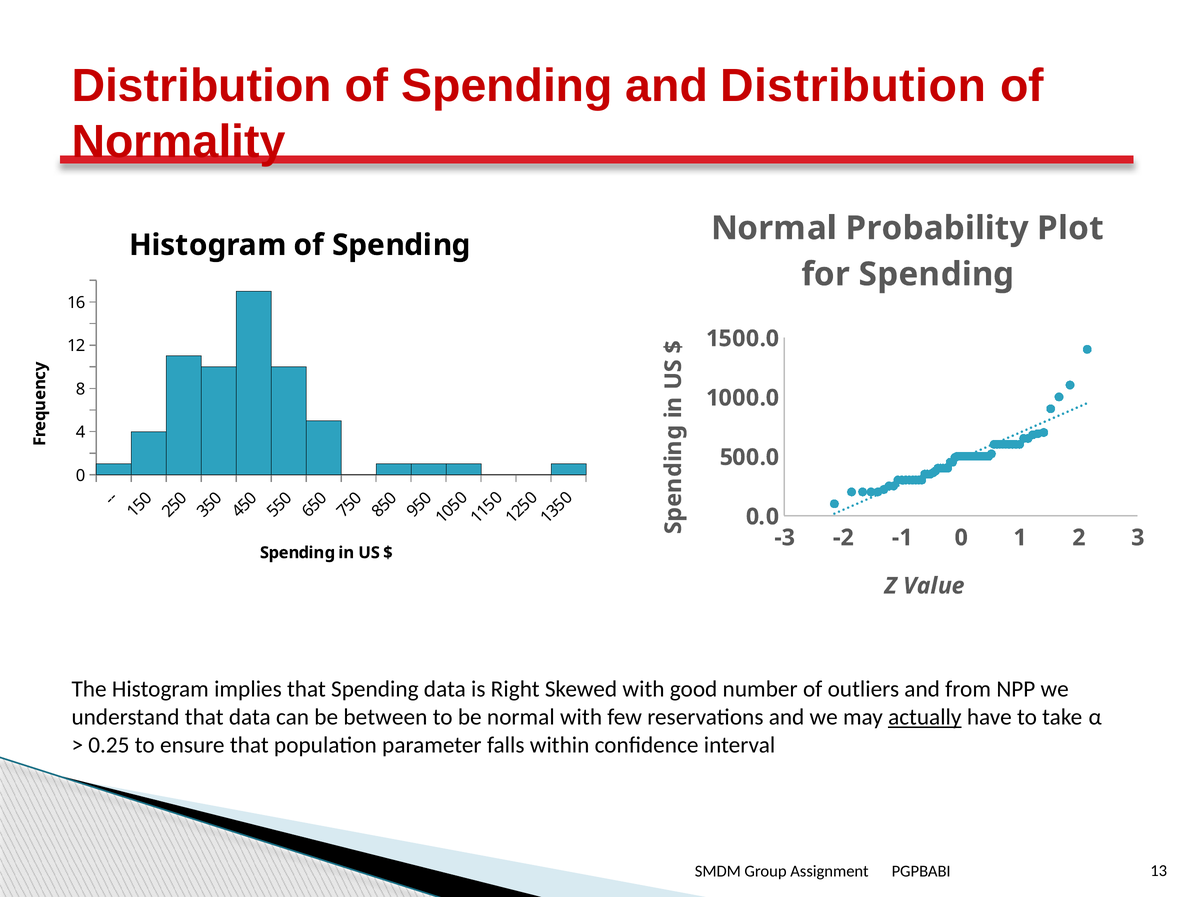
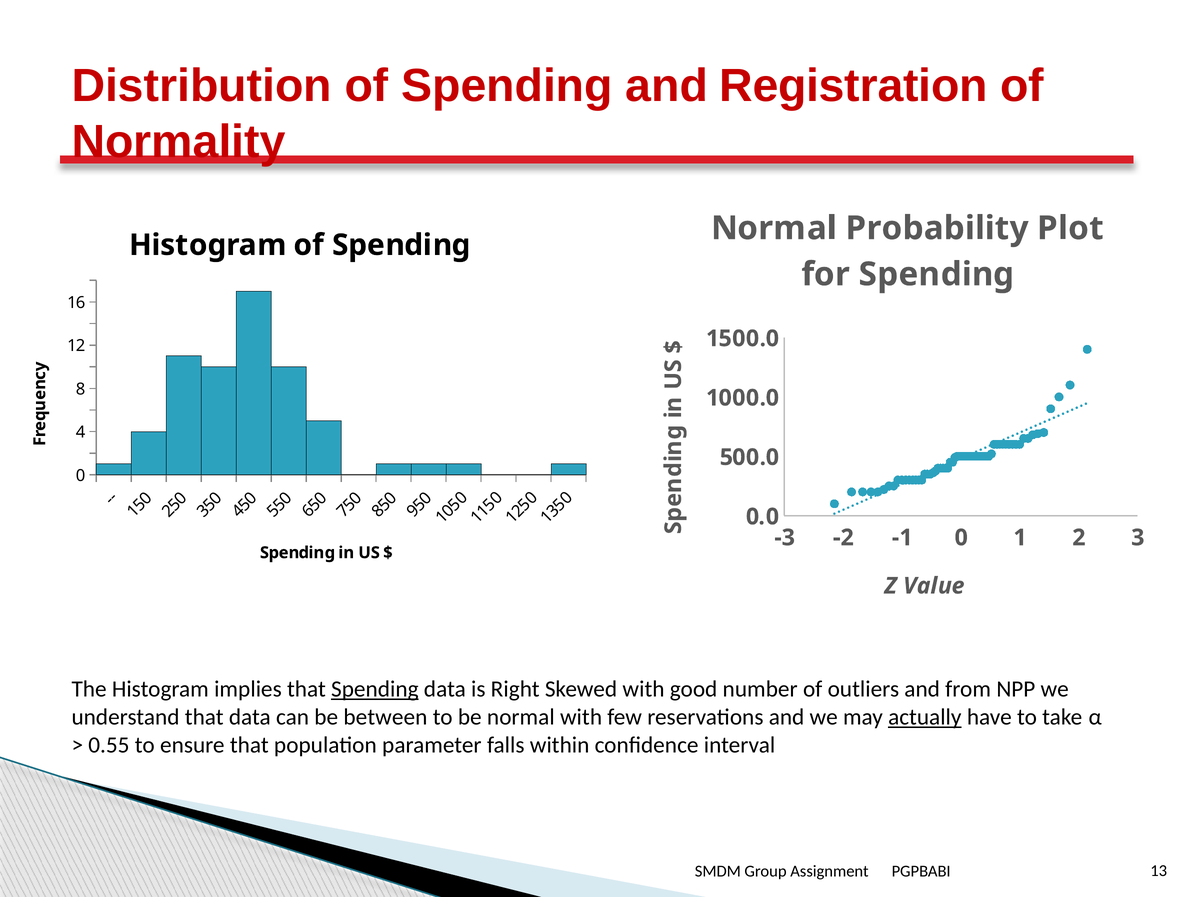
and Distribution: Distribution -> Registration (853, 86)
Spending underline: none -> present (375, 689)
0.25: 0.25 -> 0.55 (109, 745)
